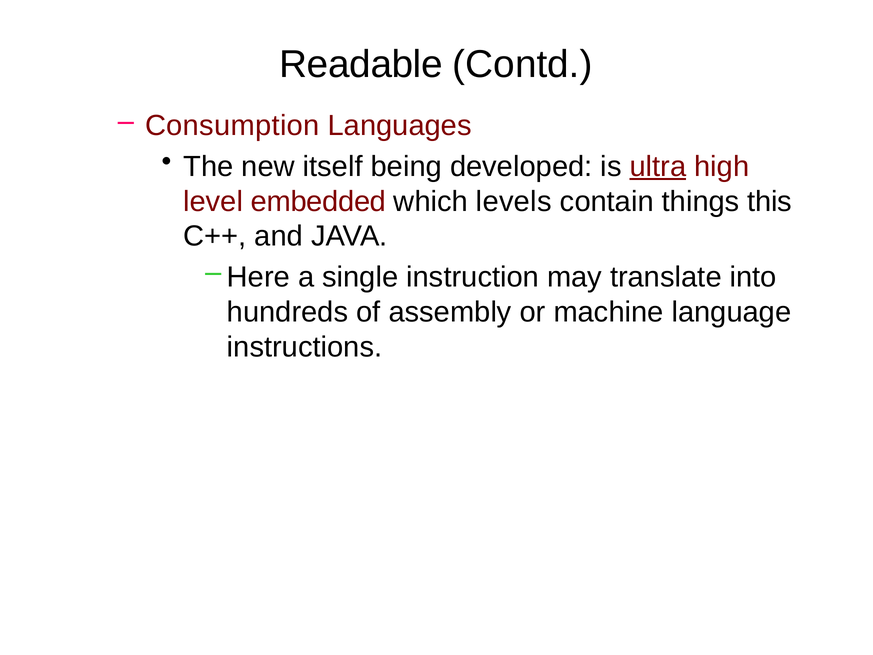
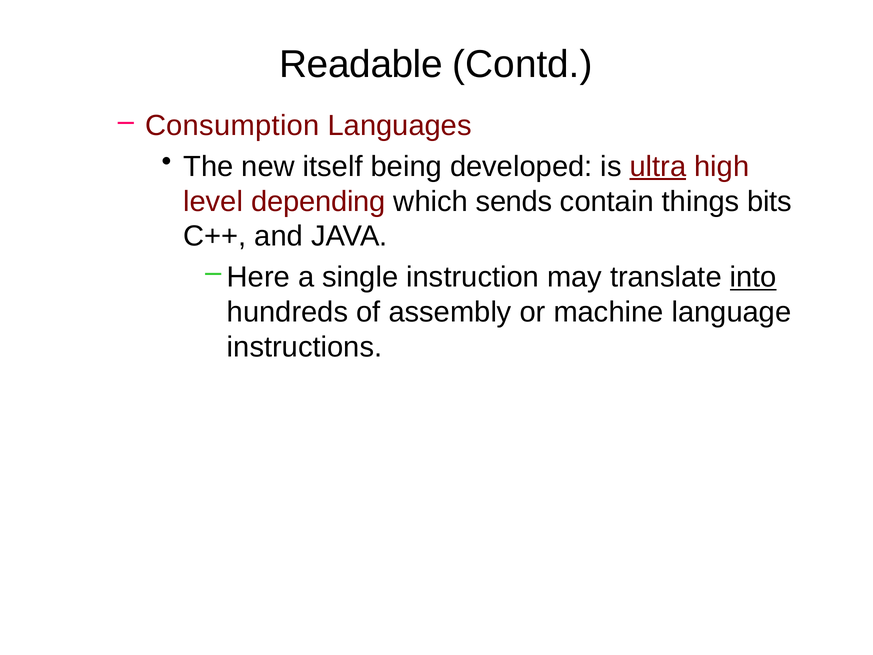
embedded: embedded -> depending (318, 201)
levels: levels -> sends (514, 201)
this: this -> bits (770, 201)
into underline: none -> present (753, 277)
